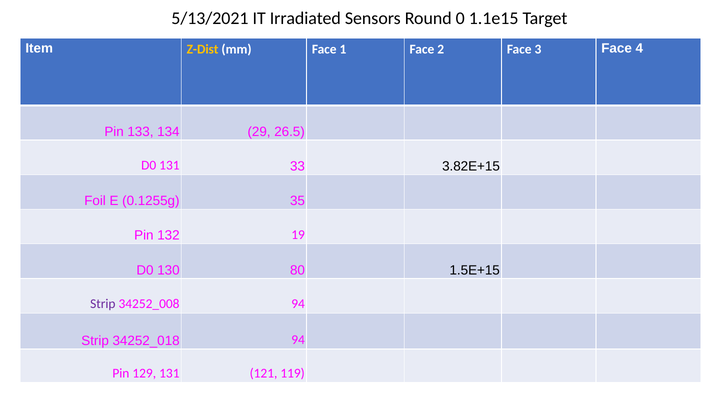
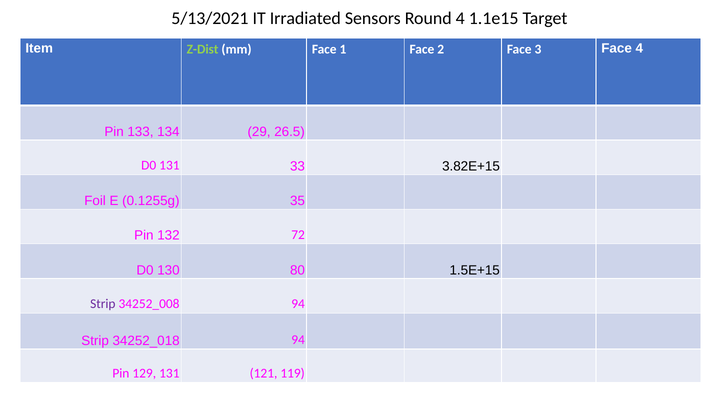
Round 0: 0 -> 4 (460, 18)
Z-Dist colour: yellow -> light green (203, 49)
19: 19 -> 72 (298, 235)
